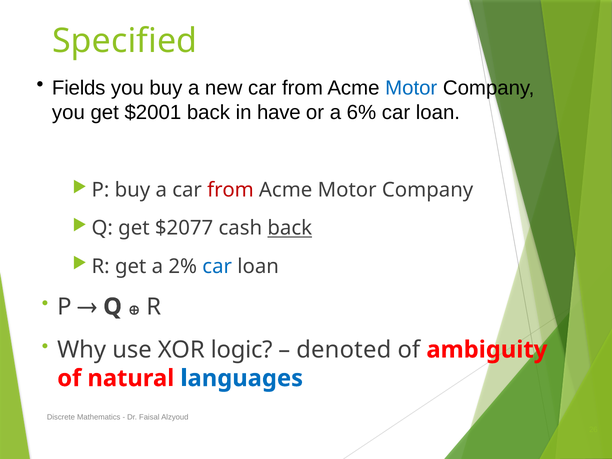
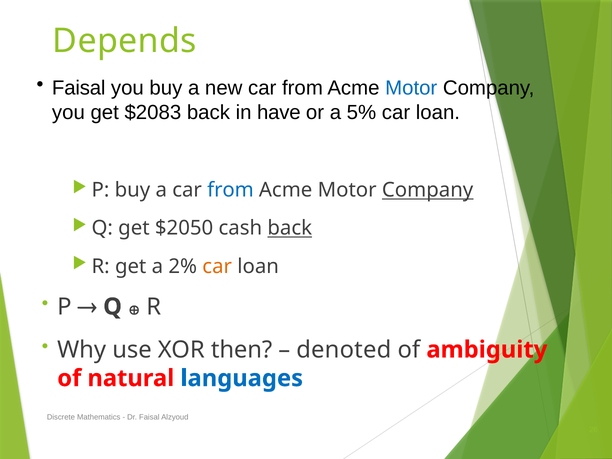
Specified: Specified -> Depends (125, 41)
Fields: Fields -> Faisal (79, 88)
$2001: $2001 -> $2083 (153, 113)
6%: 6% -> 5% (361, 113)
from colour: red -> blue (230, 190)
Company underline: none -> present (428, 190)
$2077: $2077 -> $2050 (184, 228)
car colour: blue -> orange (217, 266)
logic: logic -> then (242, 350)
